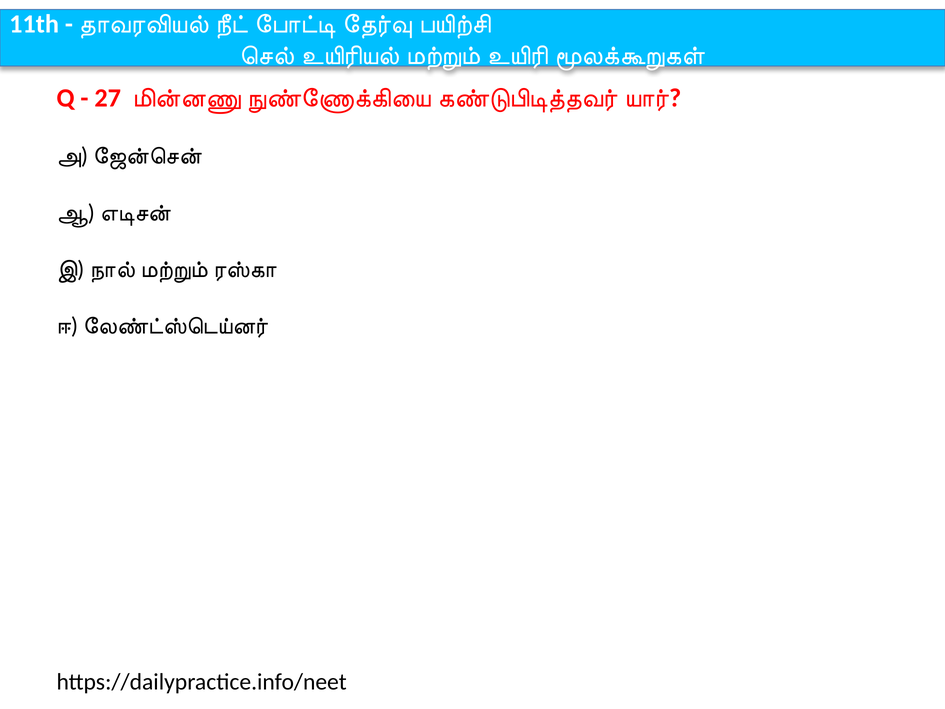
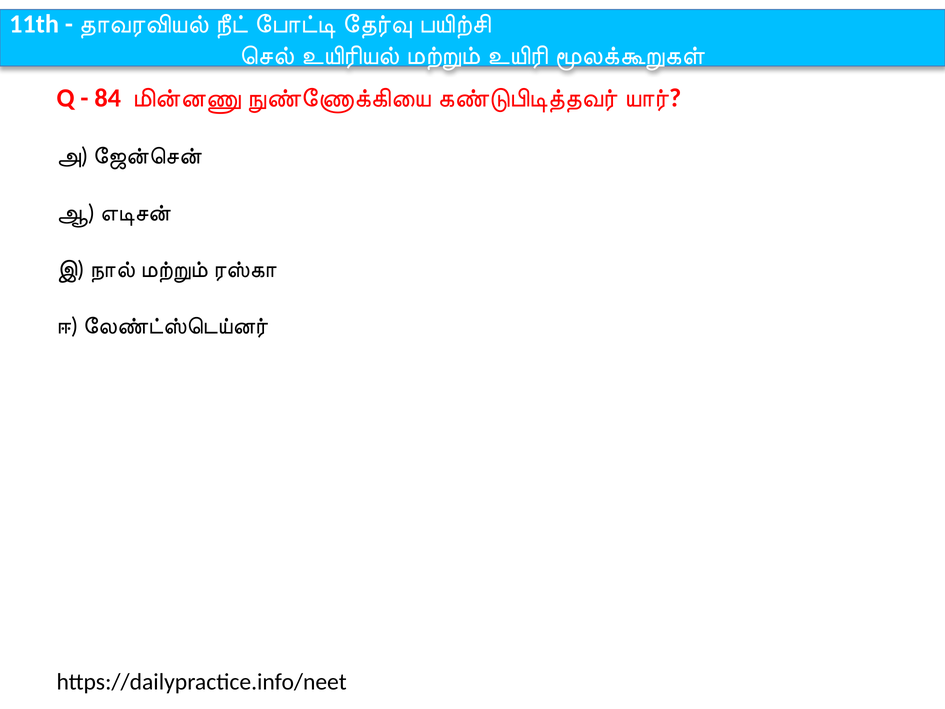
27: 27 -> 84 (108, 98)
